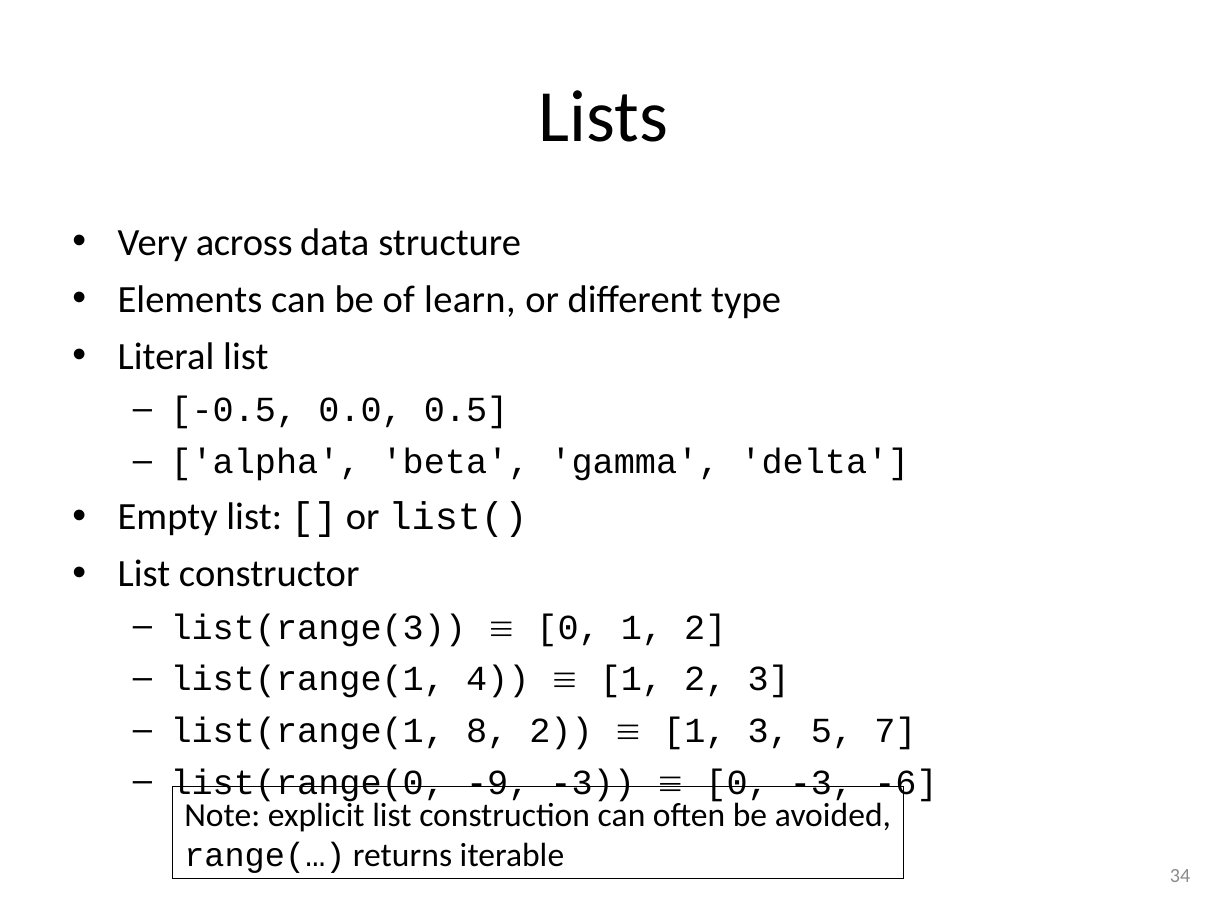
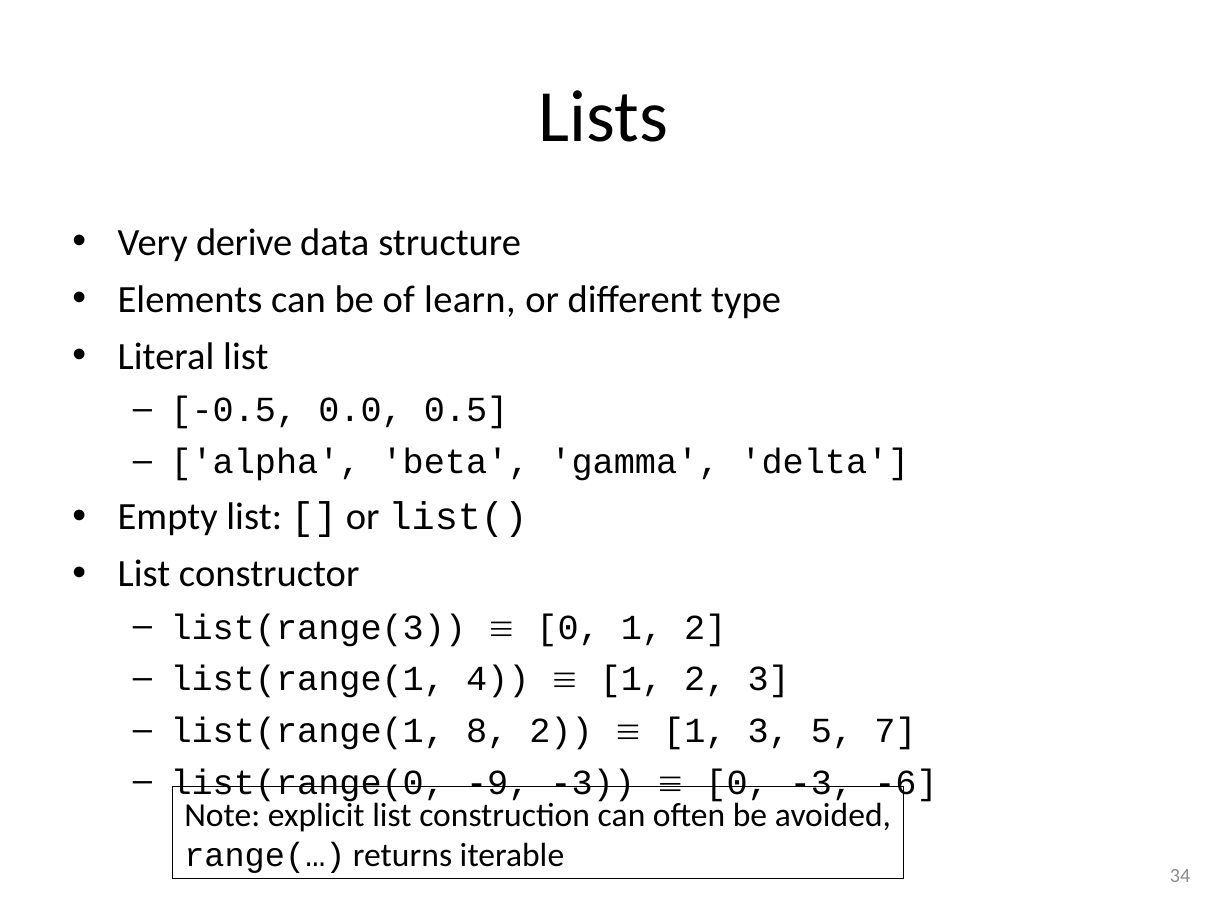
across: across -> derive (244, 243)
